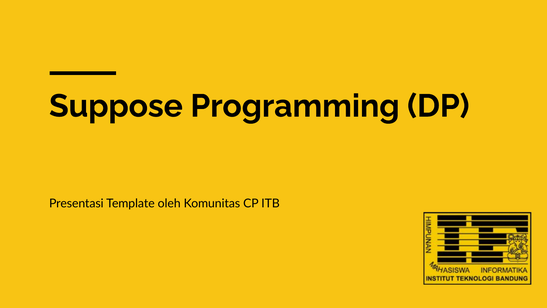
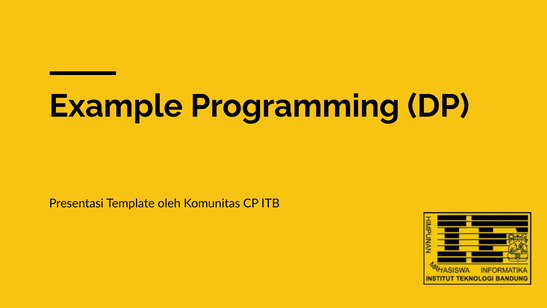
Suppose: Suppose -> Example (116, 106)
